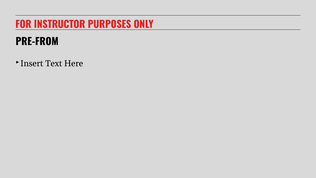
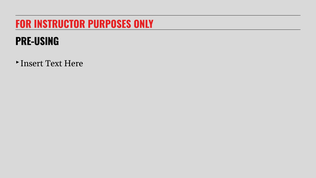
PRE-FROM: PRE-FROM -> PRE-USING (37, 42)
